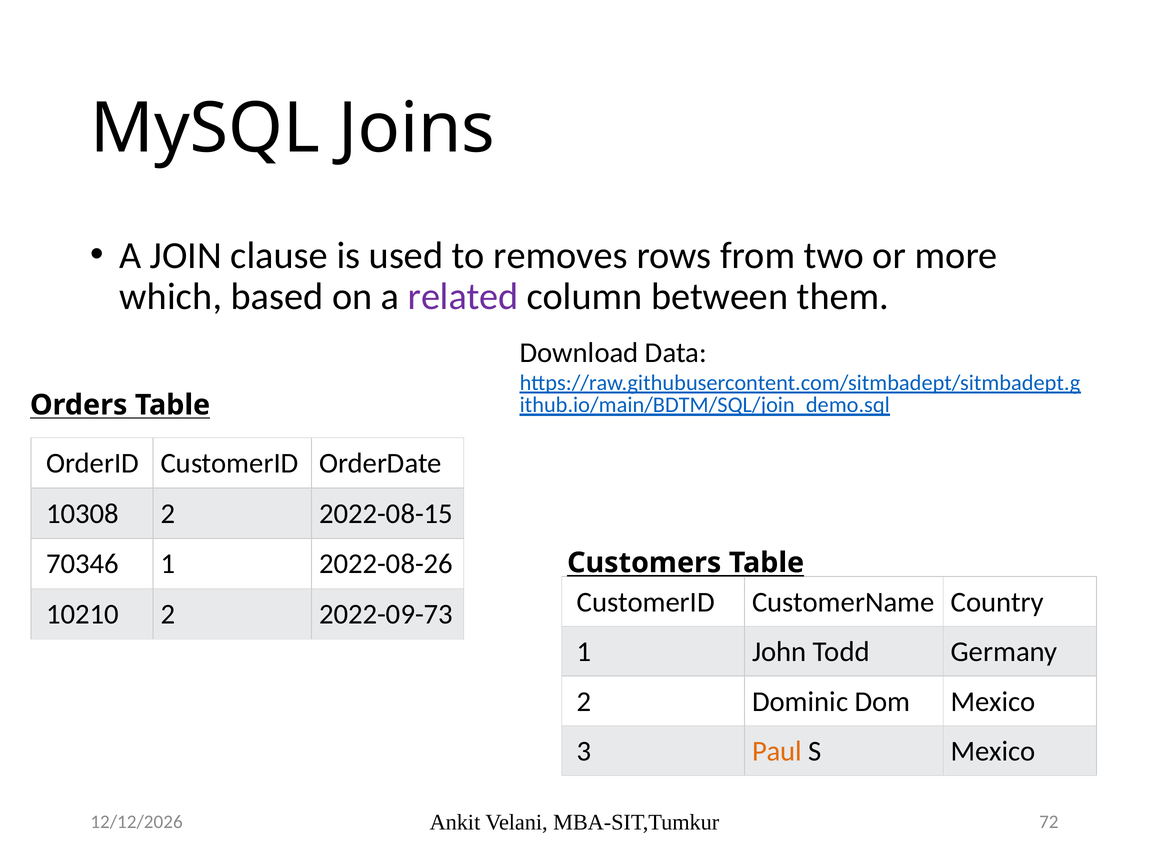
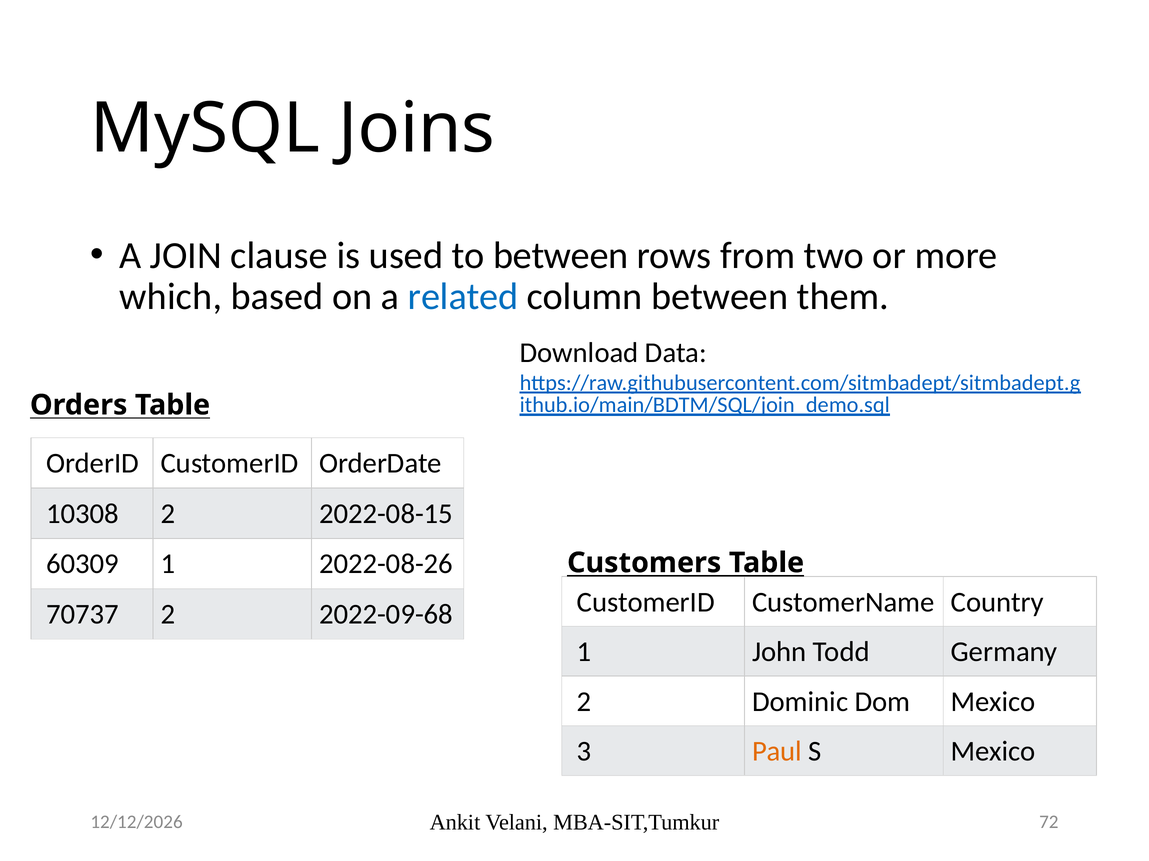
to removes: removes -> between (561, 256)
related colour: purple -> blue (463, 297)
70346: 70346 -> 60309 (83, 564)
10210: 10210 -> 70737 (83, 615)
2022-09-73: 2022-09-73 -> 2022-09-68 (386, 615)
